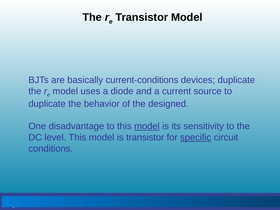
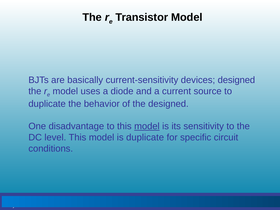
current-conditions: current-conditions -> current-sensitivity (142, 80)
devices duplicate: duplicate -> designed (236, 80)
is transistor: transistor -> duplicate (145, 138)
specific underline: present -> none (196, 138)
